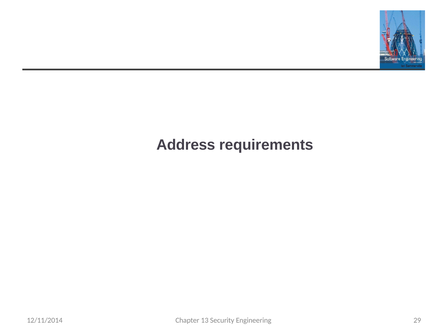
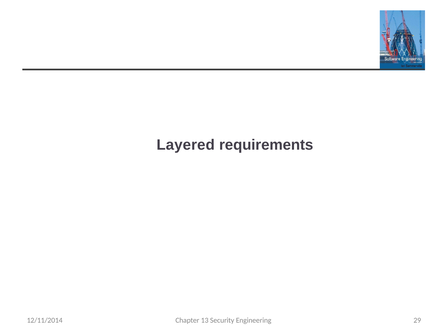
Address: Address -> Layered (186, 145)
